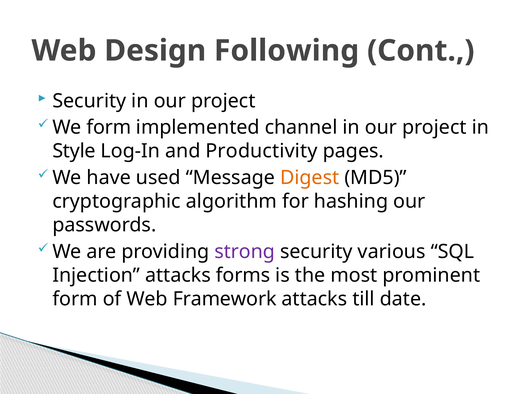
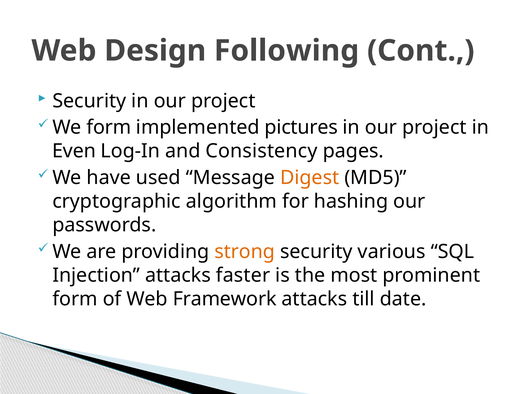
channel: channel -> pictures (301, 127)
Style: Style -> Even (74, 151)
Productivity: Productivity -> Consistency (262, 151)
strong colour: purple -> orange (245, 251)
forms: forms -> faster (243, 275)
